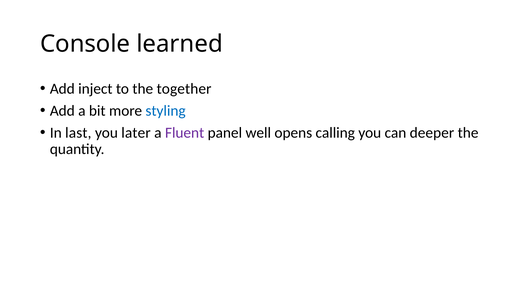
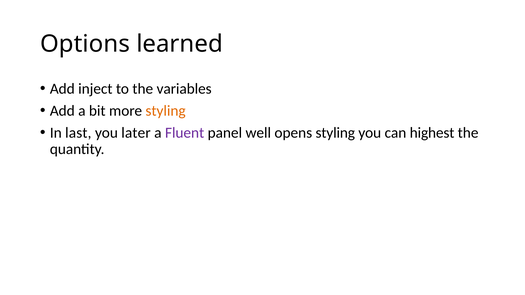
Console: Console -> Options (85, 44)
together: together -> variables (184, 89)
styling colour: blue -> orange (166, 111)
opens calling: calling -> styling (335, 133)
deeper: deeper -> highest (432, 133)
